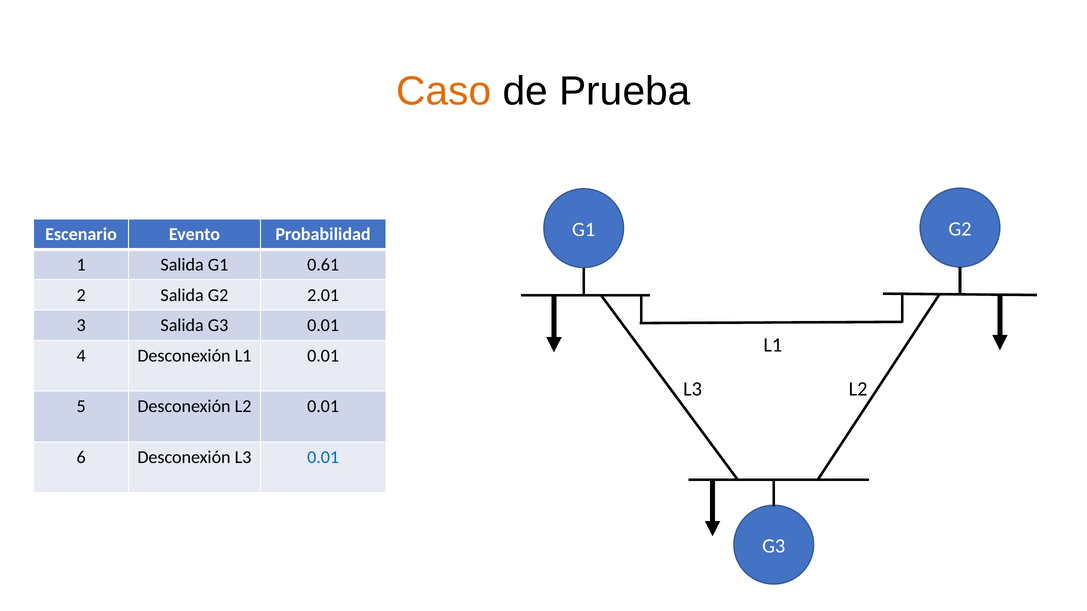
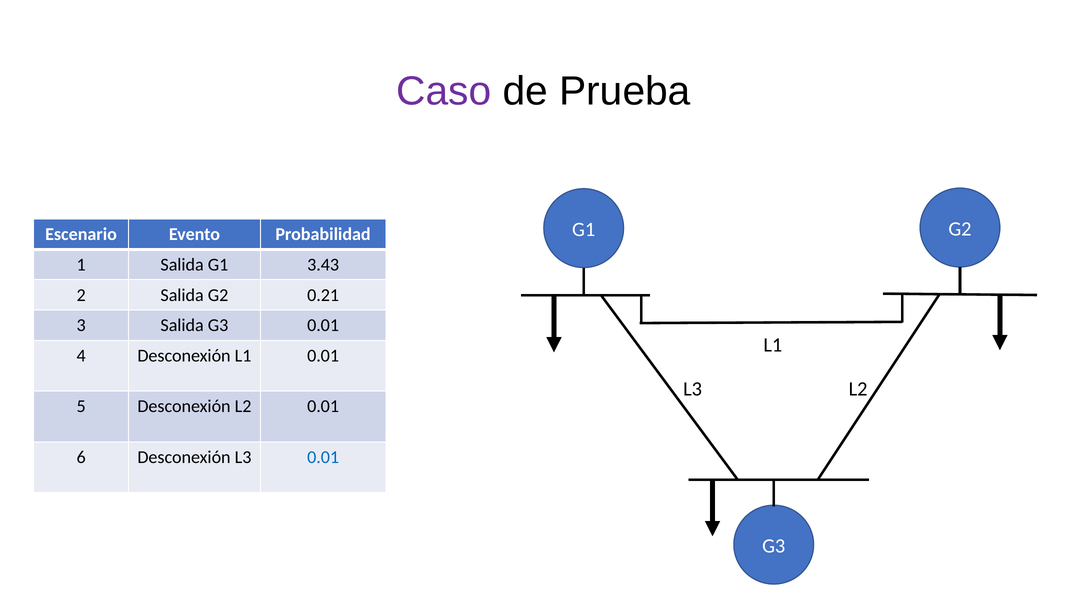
Caso colour: orange -> purple (444, 91)
0.61: 0.61 -> 3.43 (323, 265)
2.01: 2.01 -> 0.21 (323, 295)
